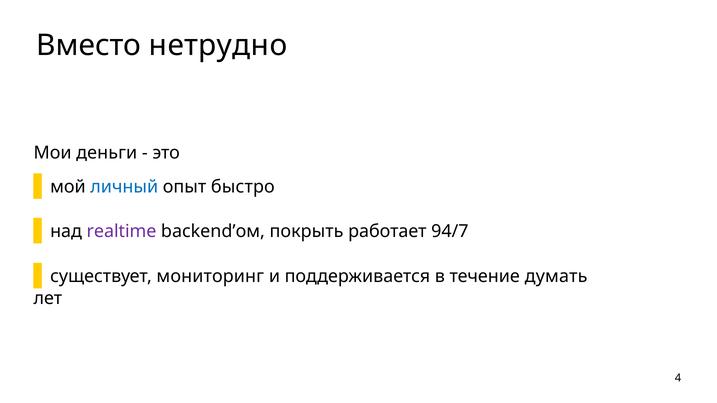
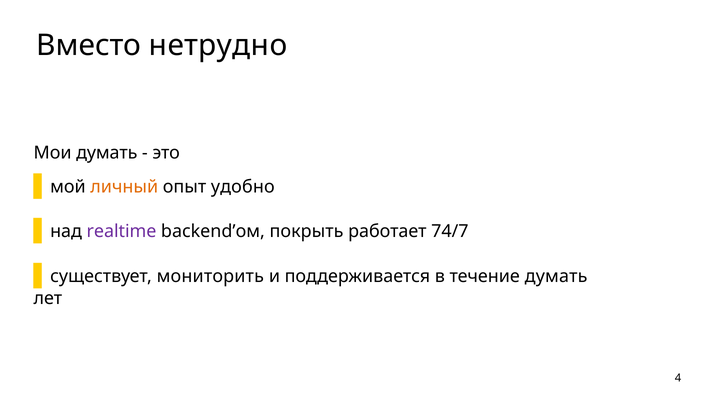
Мои деньги: деньги -> думать (107, 153)
личный colour: blue -> orange (124, 187)
быстро: быстро -> удобно (243, 187)
94/7: 94/7 -> 74/7 (450, 232)
мониторинг: мониторинг -> мониторить (210, 276)
